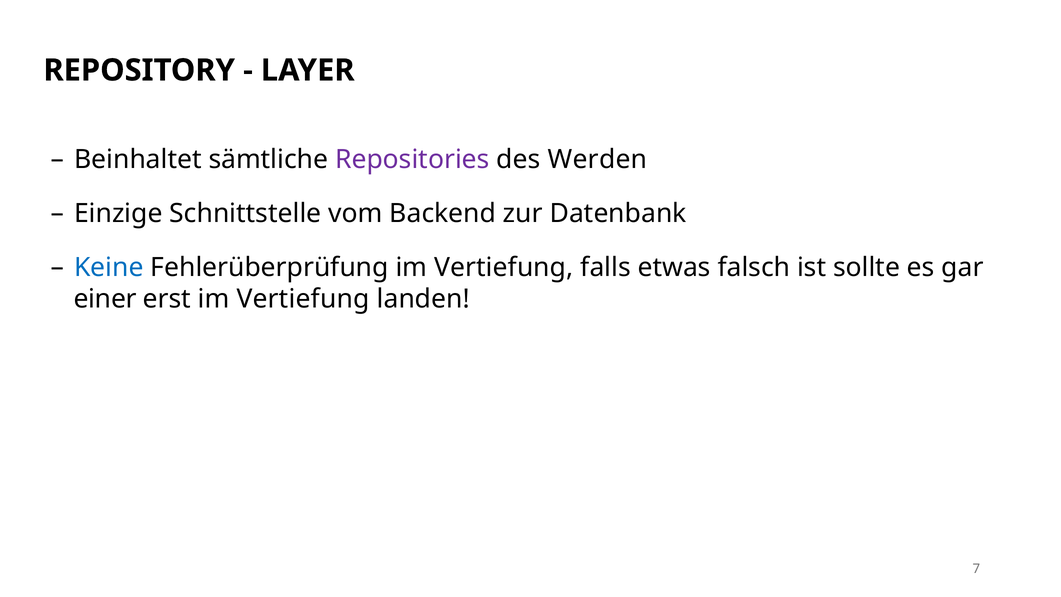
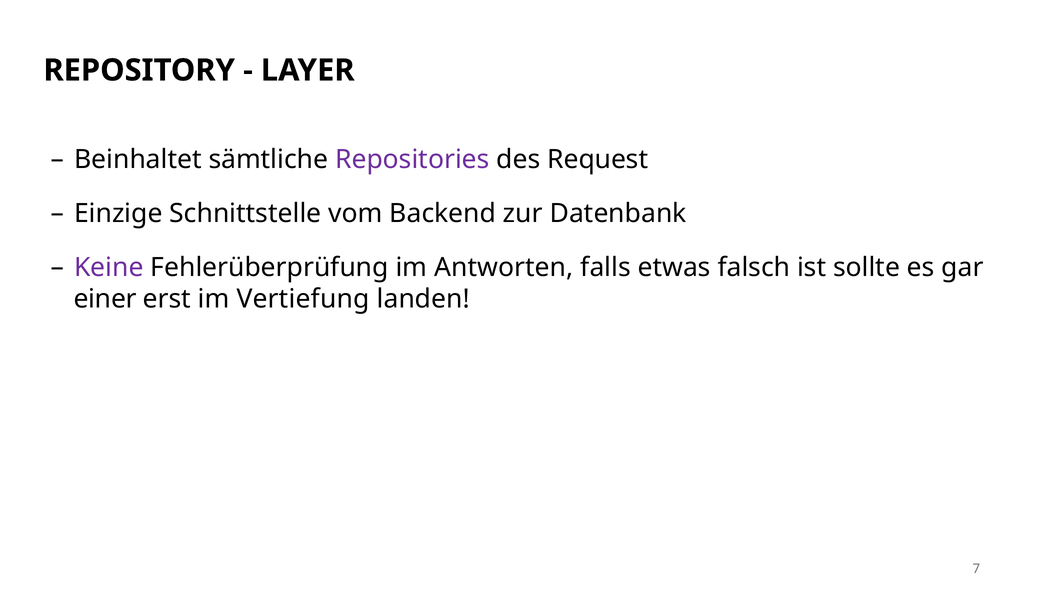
Werden: Werden -> Request (598, 159)
Keine colour: blue -> purple (109, 267)
Fehlerüberprüfung im Vertiefung: Vertiefung -> Antworten (504, 267)
